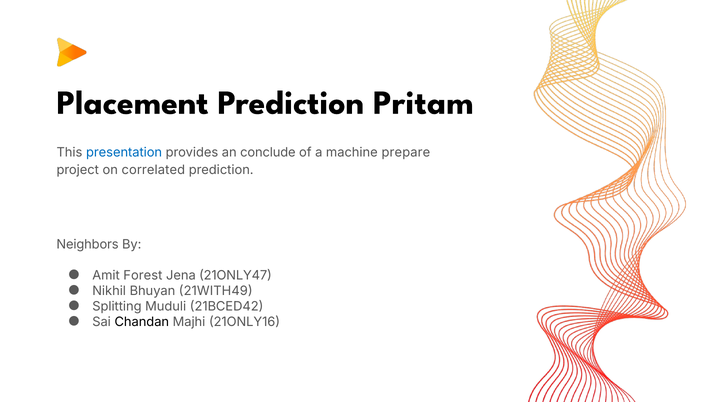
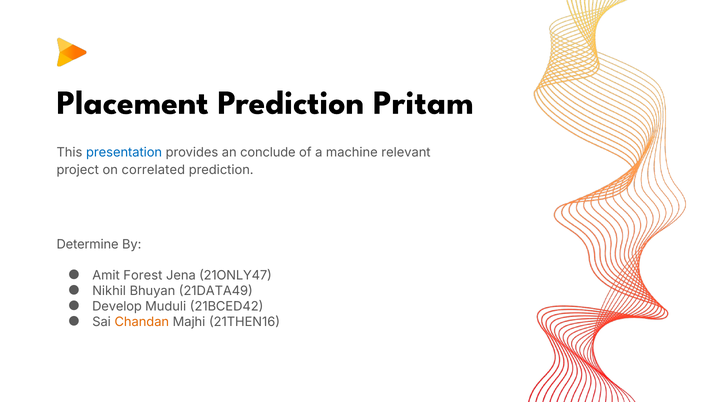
prepare: prepare -> relevant (406, 152)
Neighbors: Neighbors -> Determine (88, 244)
21WITH49: 21WITH49 -> 21DATA49 (216, 291)
Splitting: Splitting -> Develop (117, 306)
Chandan colour: black -> orange (142, 322)
21ONLY16: 21ONLY16 -> 21THEN16 (244, 322)
